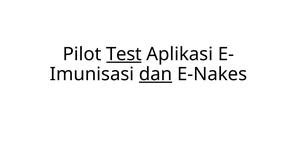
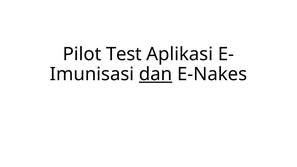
Test underline: present -> none (124, 54)
